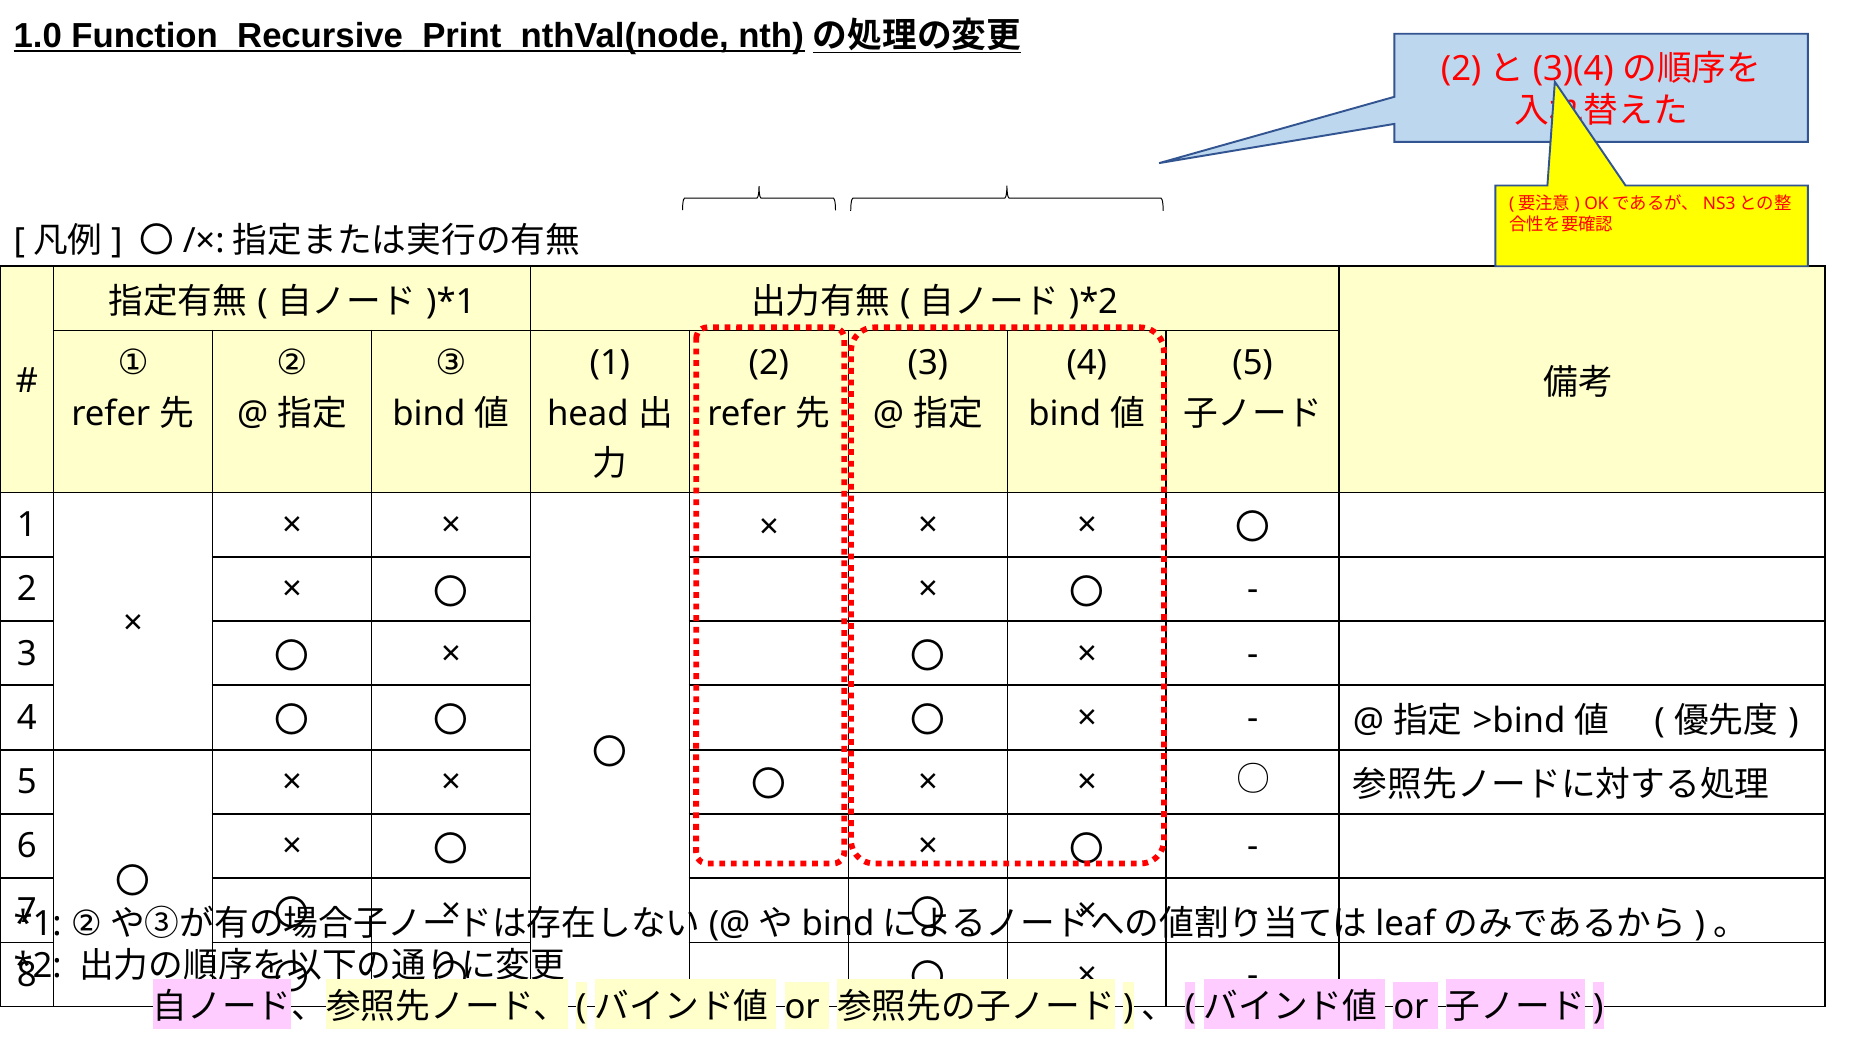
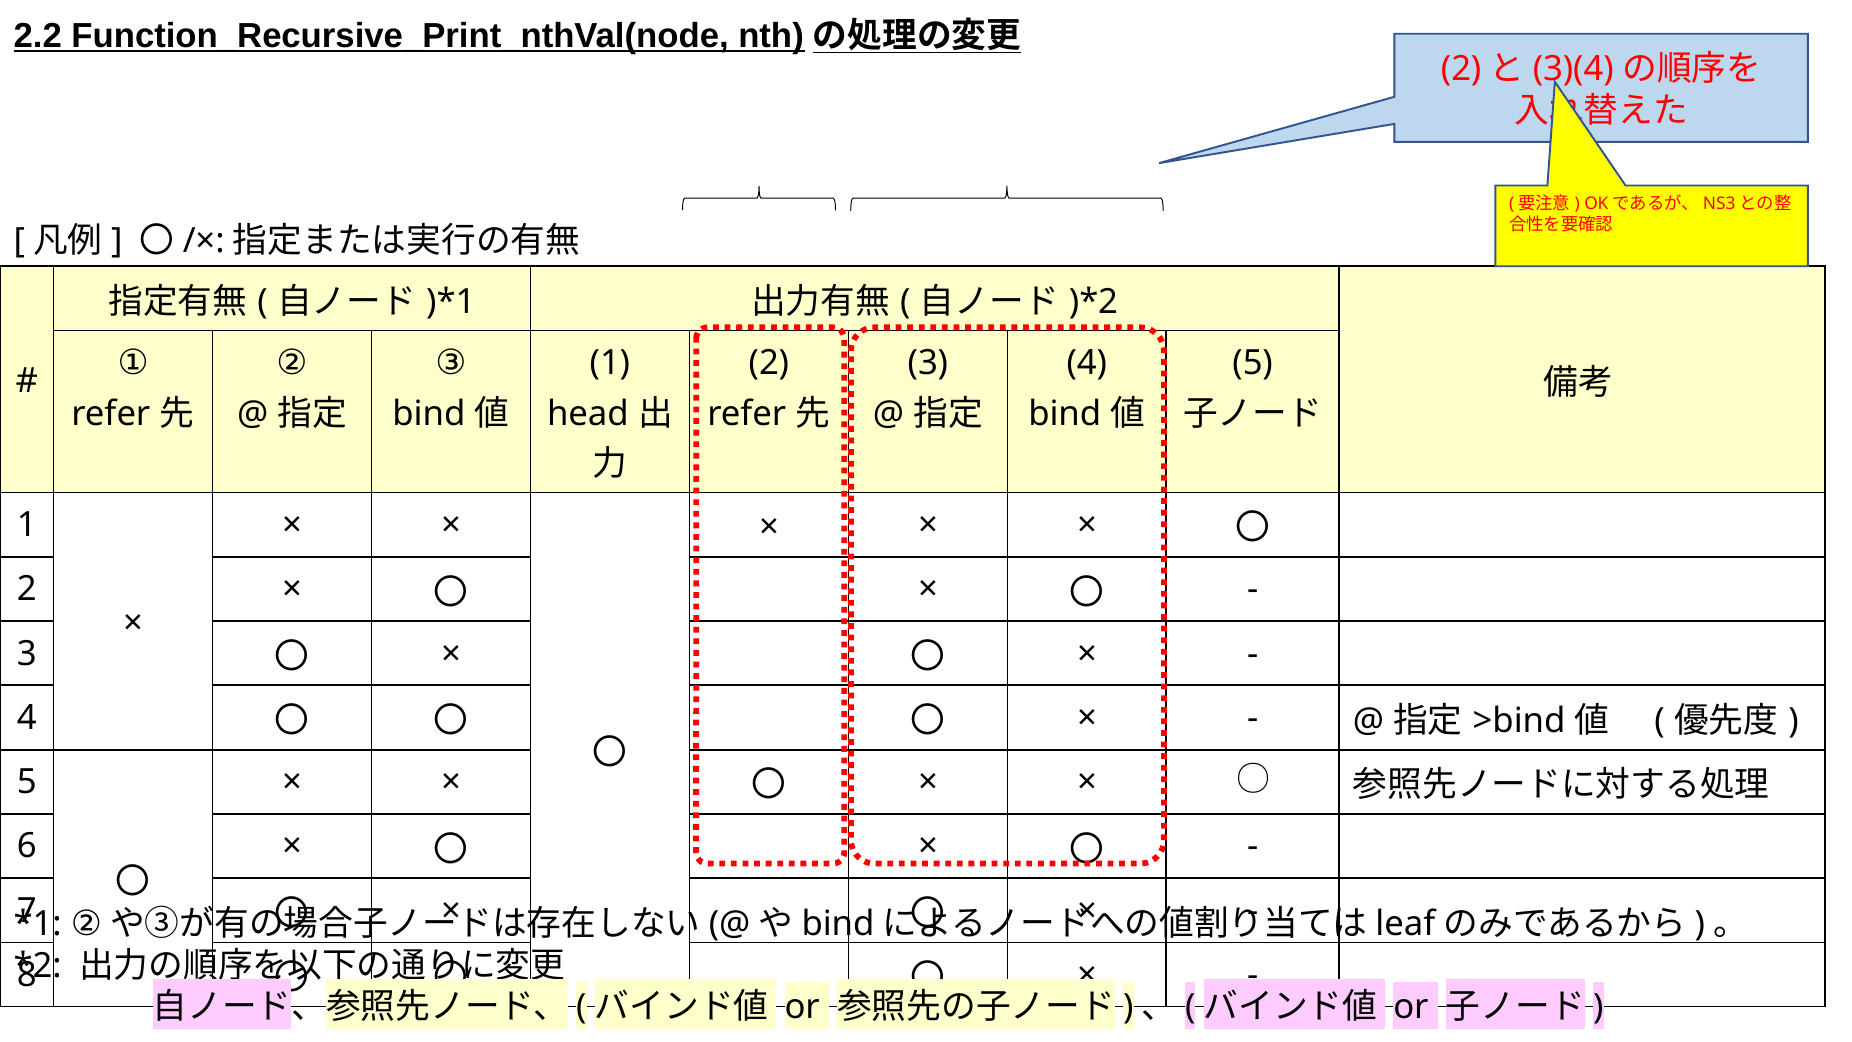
1.0: 1.0 -> 2.2 (38, 36)
